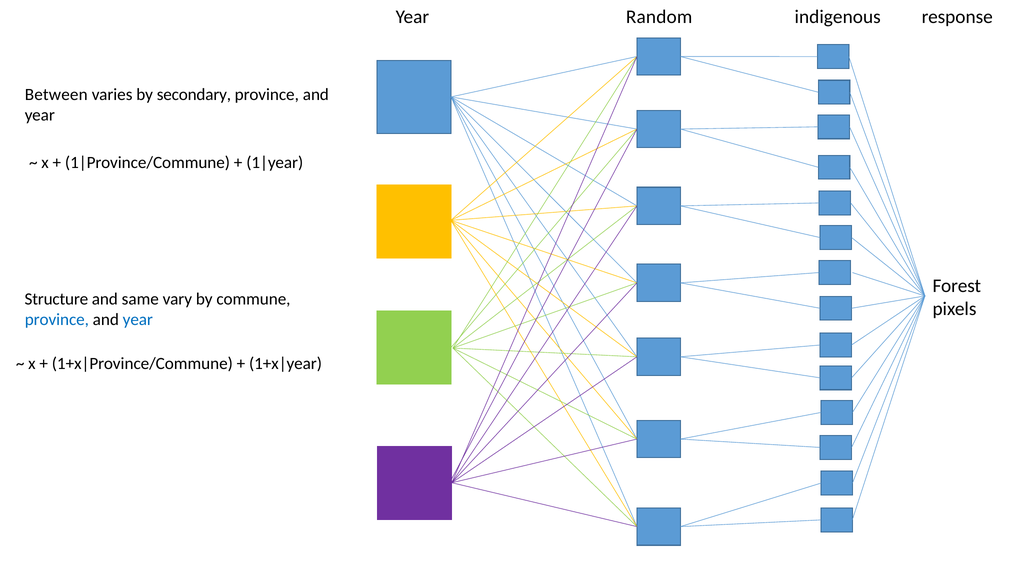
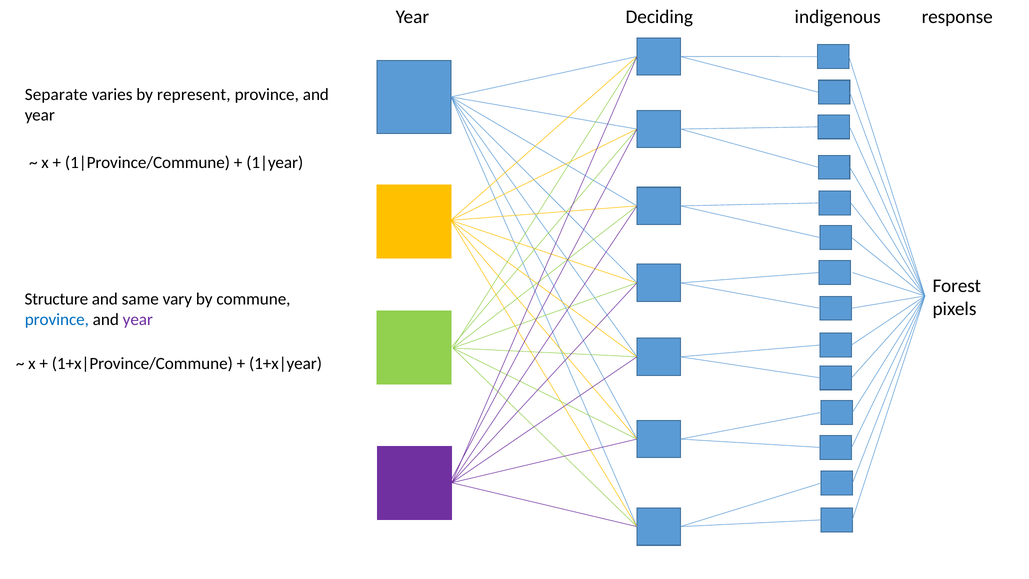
Random: Random -> Deciding (659, 17)
Between: Between -> Separate (56, 95)
secondary: secondary -> represent (194, 95)
year colour: blue -> purple (138, 319)
